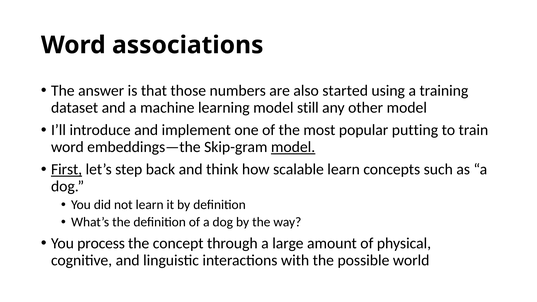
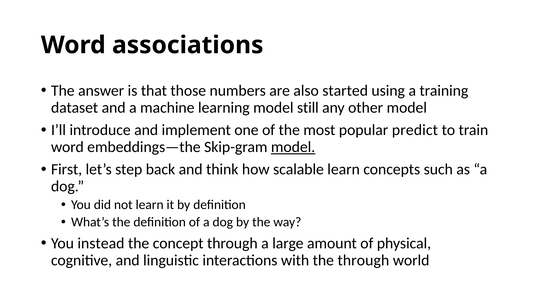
putting: putting -> predict (415, 130)
First underline: present -> none (67, 170)
process: process -> instead (101, 243)
the possible: possible -> through (363, 260)
